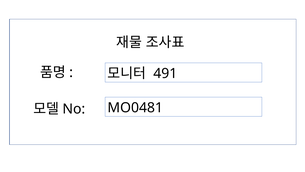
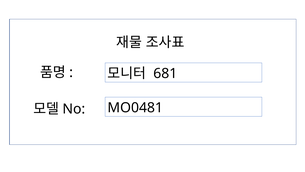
491: 491 -> 681 (165, 73)
